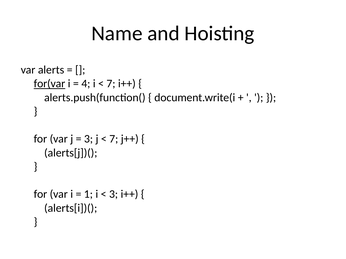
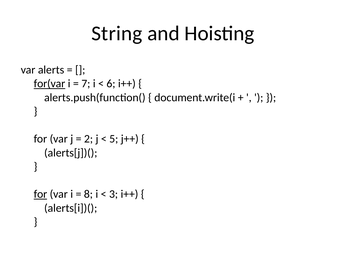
Name: Name -> String (117, 33)
4: 4 -> 7 (86, 84)
7: 7 -> 6 (111, 84)
3: 3 -> 2 (89, 139)
7: 7 -> 5 (114, 139)
for underline: none -> present (40, 195)
1: 1 -> 8 (88, 195)
